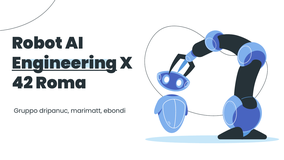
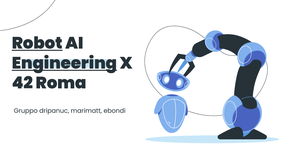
Robot underline: none -> present (37, 43)
